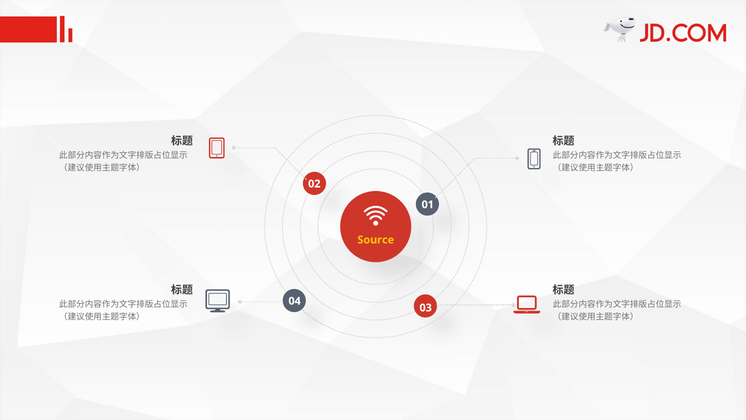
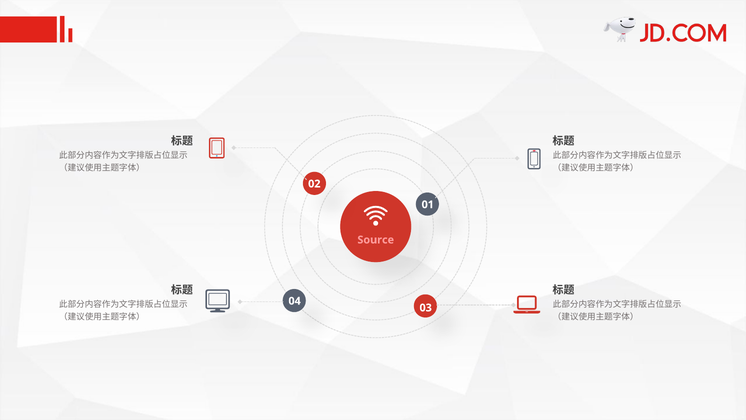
Source colour: yellow -> pink (376, 240)
